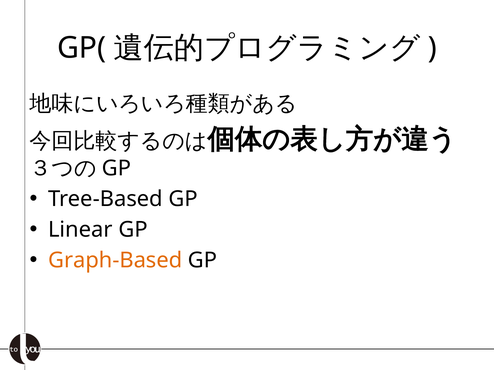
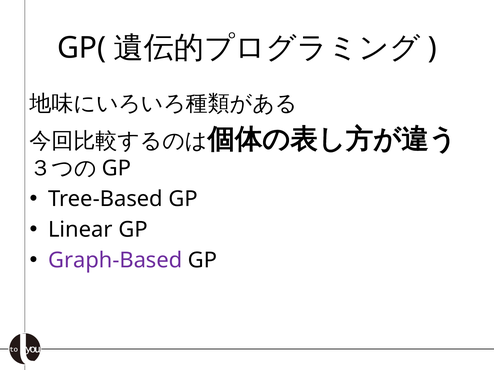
Graph-Based colour: orange -> purple (115, 261)
